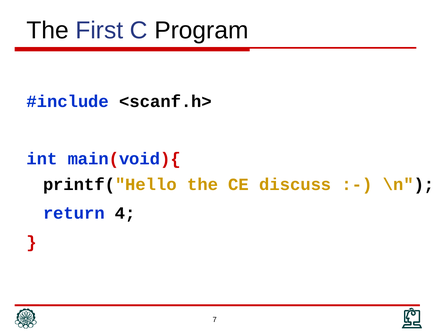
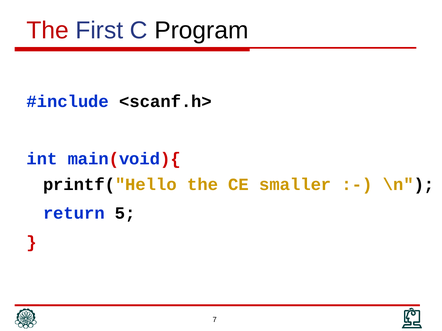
The colour: black -> red (48, 30)
discuss: discuss -> smaller (295, 185)
4: 4 -> 5 (125, 214)
